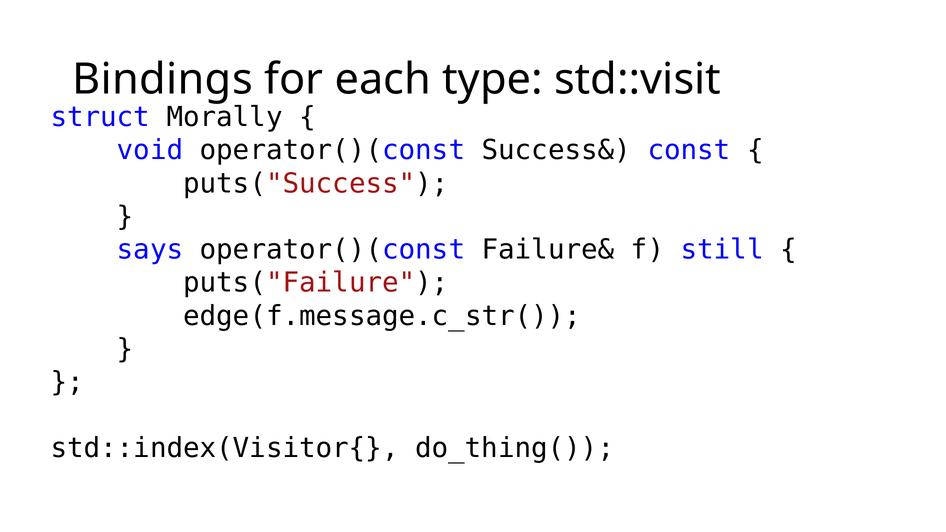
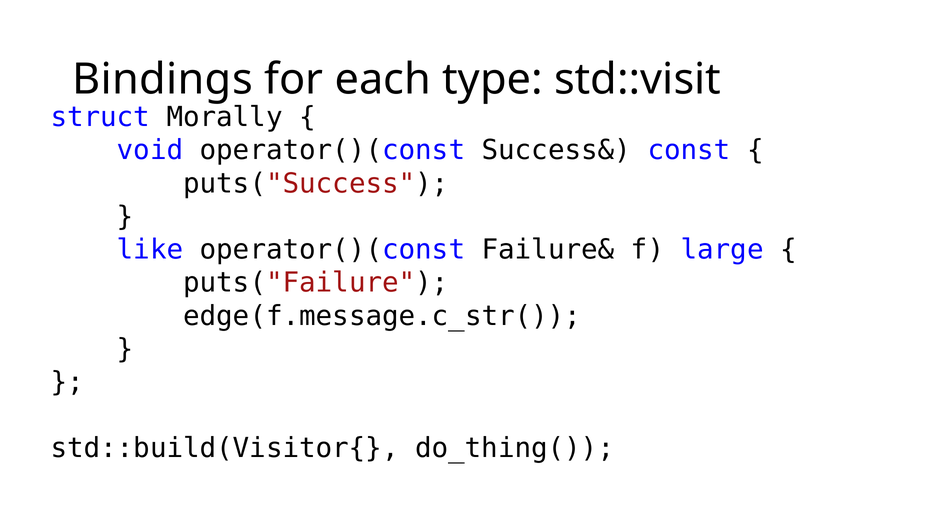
says: says -> like (150, 250)
still: still -> large (722, 250)
std::index(Visitor{: std::index(Visitor{ -> std::build(Visitor{ (225, 448)
